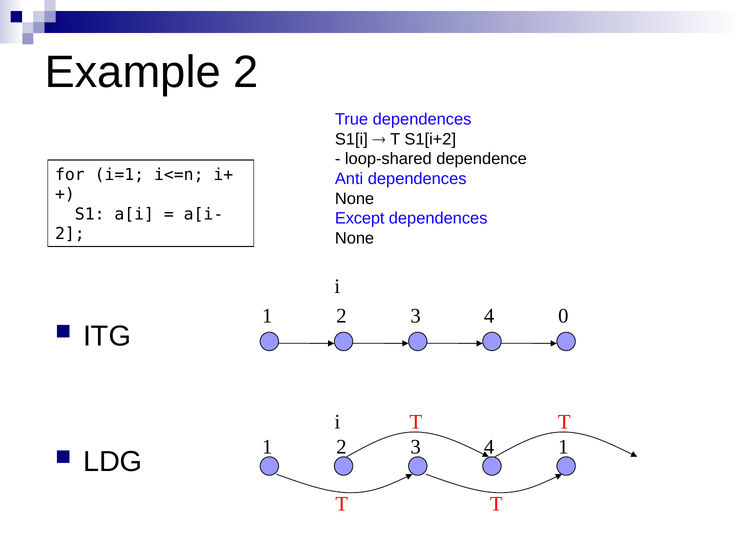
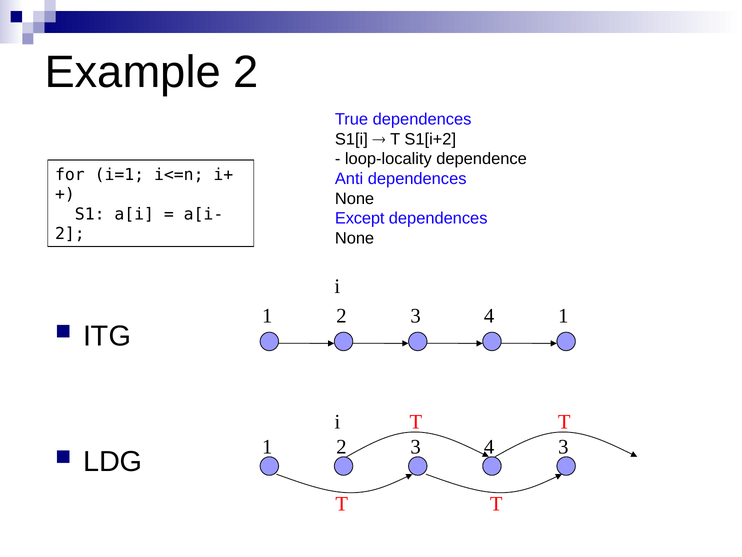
loop-shared: loop-shared -> loop-locality (388, 159)
1 0: 0 -> 1 (563, 316)
1 1: 1 -> 3 (563, 446)
